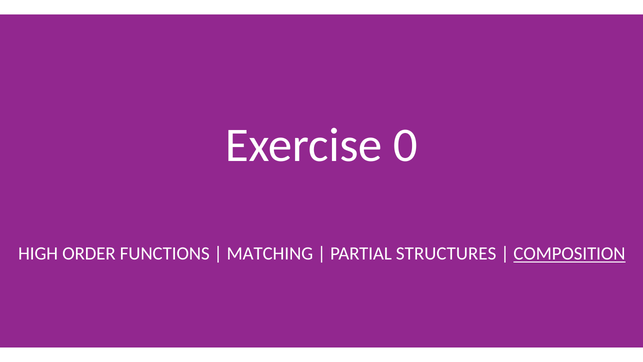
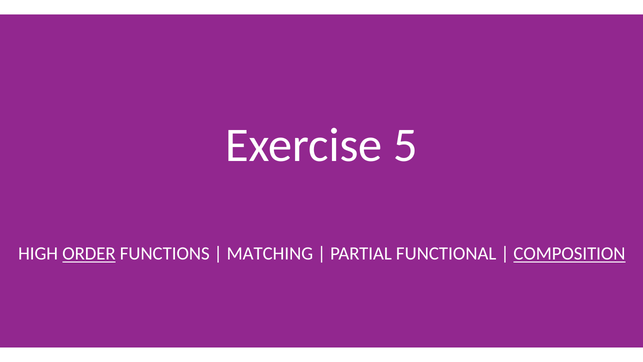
0: 0 -> 5 (405, 145)
ORDER underline: none -> present (89, 254)
STRUCTURES: STRUCTURES -> FUNCTIONAL (446, 254)
